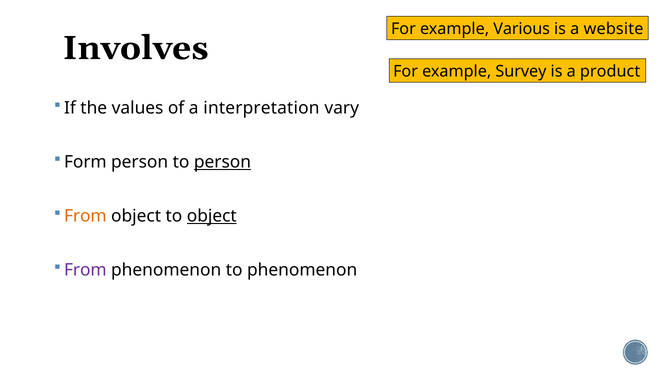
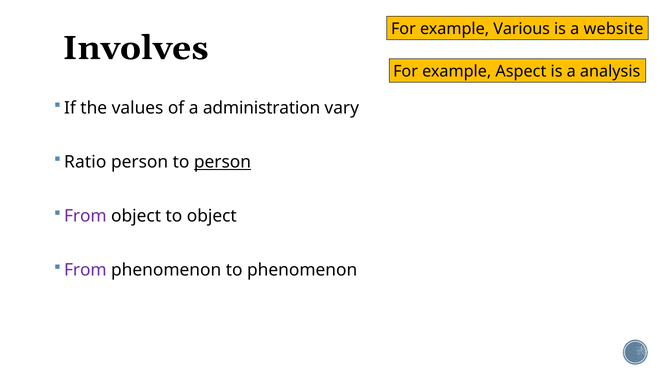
Survey: Survey -> Aspect (521, 72)
product: product -> analysis (610, 72)
interpretation: interpretation -> administration (262, 108)
Form: Form -> Ratio (85, 162)
From colour: orange -> purple (85, 216)
object underline: present -> none (212, 216)
